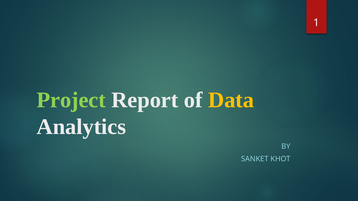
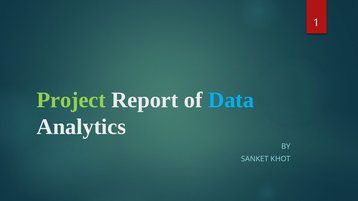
Data colour: yellow -> light blue (231, 100)
